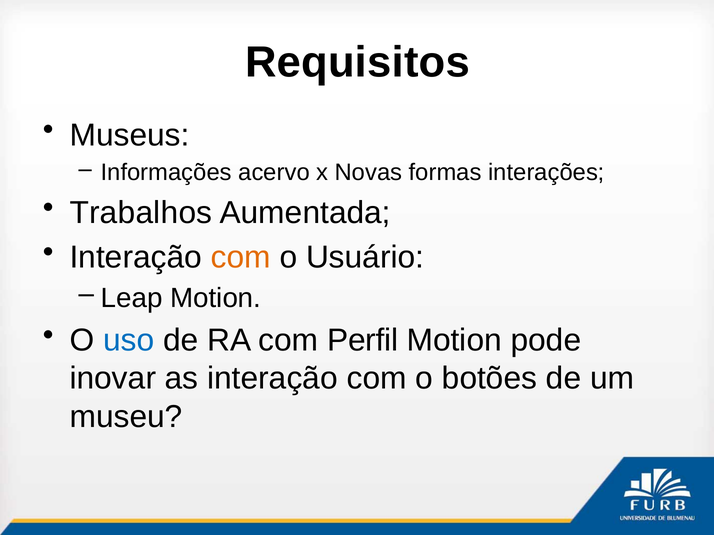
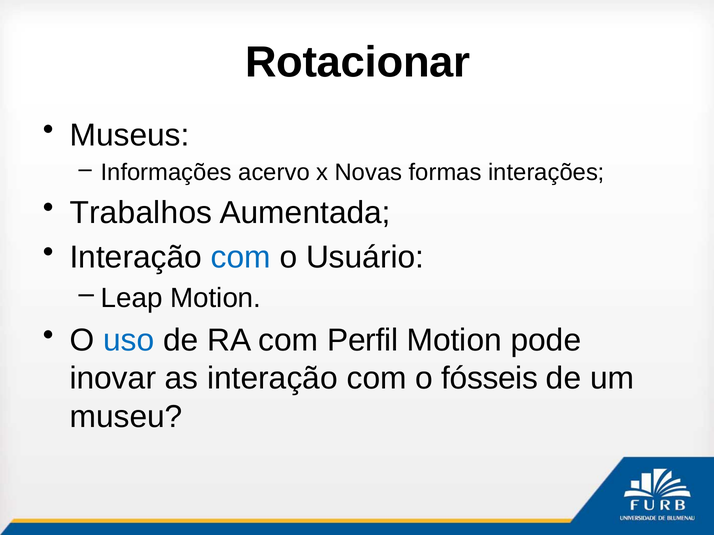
Requisitos: Requisitos -> Rotacionar (358, 62)
com colour: orange -> blue (241, 257)
botões: botões -> fósseis (490, 379)
